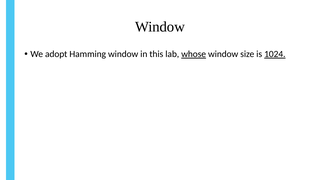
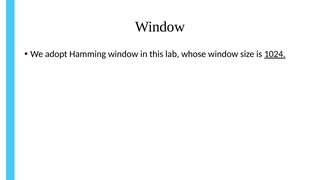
whose underline: present -> none (194, 54)
